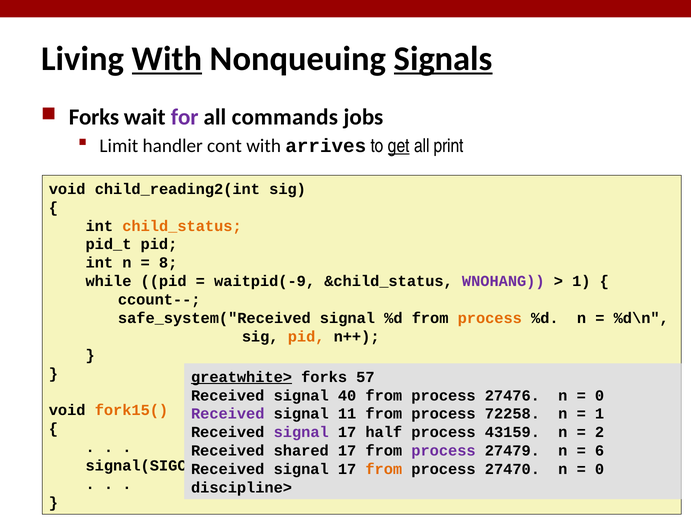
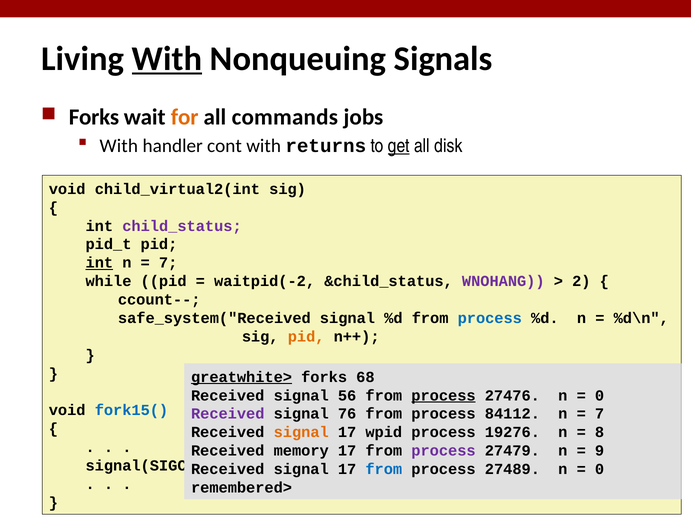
Signals underline: present -> none (443, 59)
for colour: purple -> orange (185, 117)
Limit: Limit -> With (119, 146)
arrives: arrives -> returns (326, 146)
print: print -> disk (449, 146)
child_reading2(int: child_reading2(int -> child_virtual2(int (177, 189)
child_status colour: orange -> purple (182, 226)
int underline: none -> present (99, 262)
8: 8 -> 7 (168, 262)
waitpid(-9: waitpid(-9 -> waitpid(-2 (265, 281)
1: 1 -> 2 (581, 281)
process colour: orange -> blue (490, 318)
57: 57 -> 68 (365, 376)
40: 40 -> 56 (347, 395)
process underline: none -> present (444, 395)
fork15( colour: orange -> blue (131, 410)
11: 11 -> 76 (347, 413)
72258: 72258 -> 84112 (512, 413)
1: 1 -> 7 (600, 413)
signal colour: purple -> orange (301, 432)
half: half -> wpid (384, 432)
43159: 43159 -> 19276 (512, 432)
2: 2 -> 8 (600, 432)
shared: shared -> memory (301, 450)
6: 6 -> 9 (600, 450)
from colour: orange -> blue (384, 469)
27470: 27470 -> 27489 (512, 469)
discipline>: discipline> -> remembered> (242, 487)
